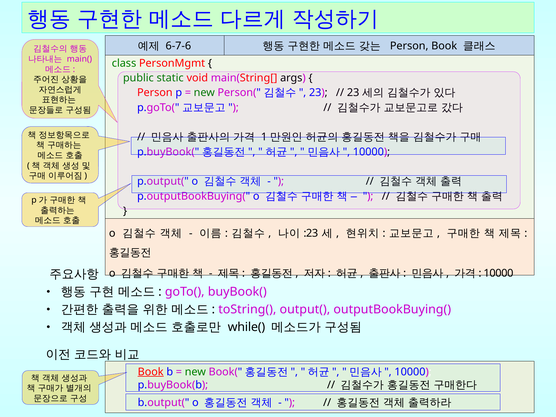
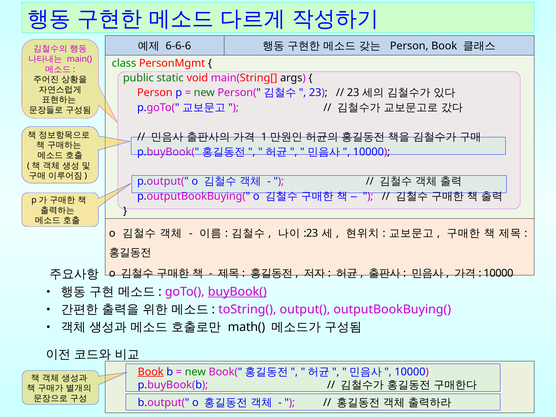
6-7-6: 6-7-6 -> 6-6-6 (178, 46)
buyBook( underline: none -> present (237, 292)
while(: while( -> math( (246, 327)
